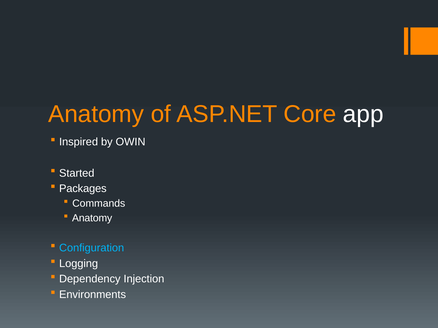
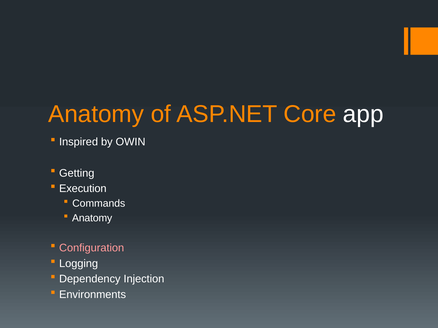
Started: Started -> Getting (77, 173)
Packages: Packages -> Execution (83, 189)
Configuration colour: light blue -> pink (92, 248)
